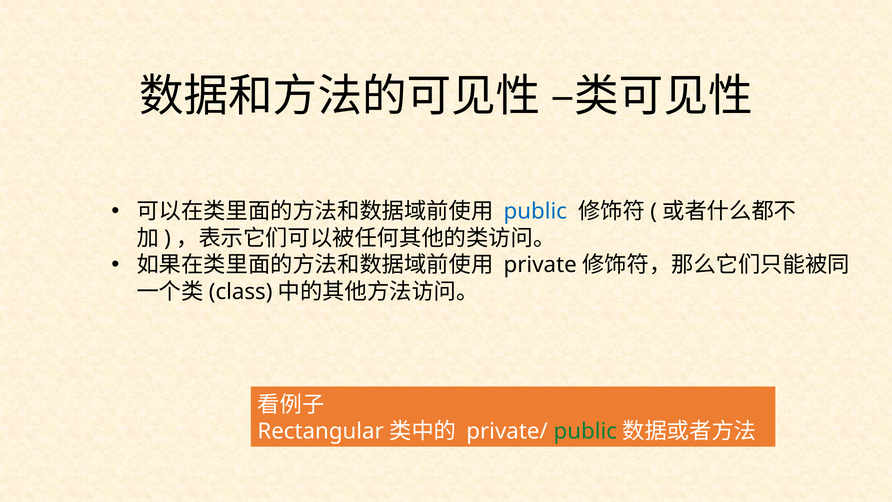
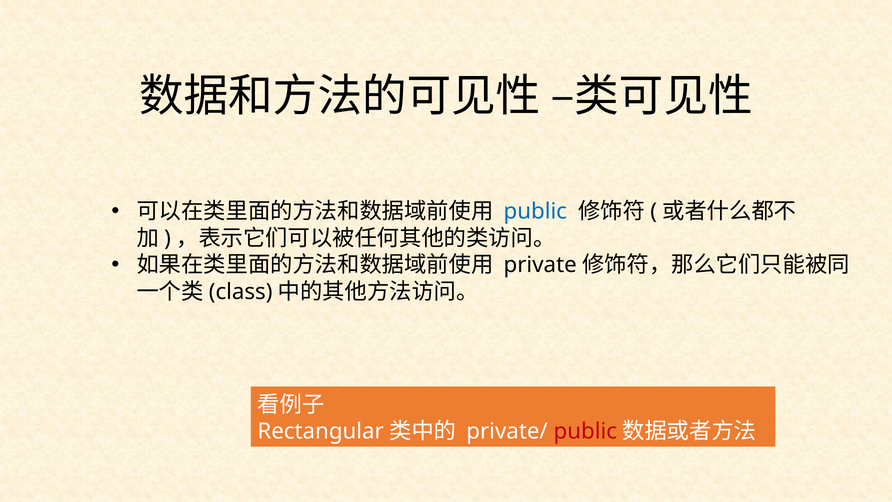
public colour: green -> red (585, 431)
